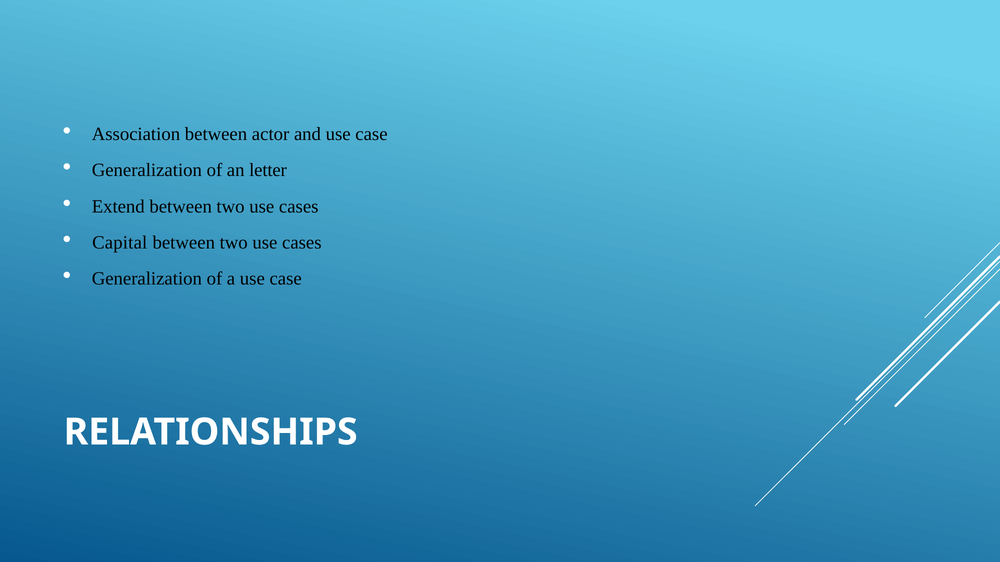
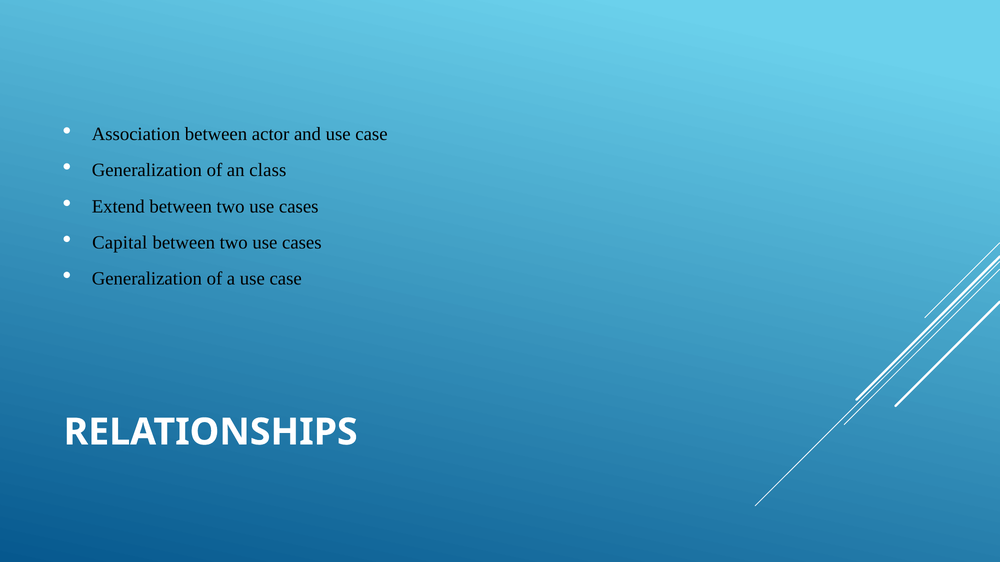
letter: letter -> class (268, 170)
